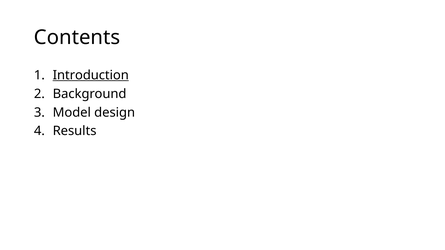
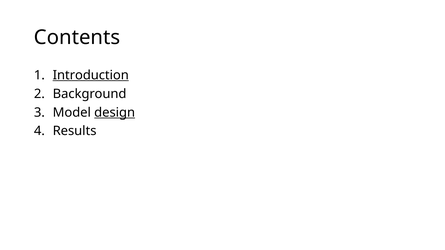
design underline: none -> present (115, 113)
